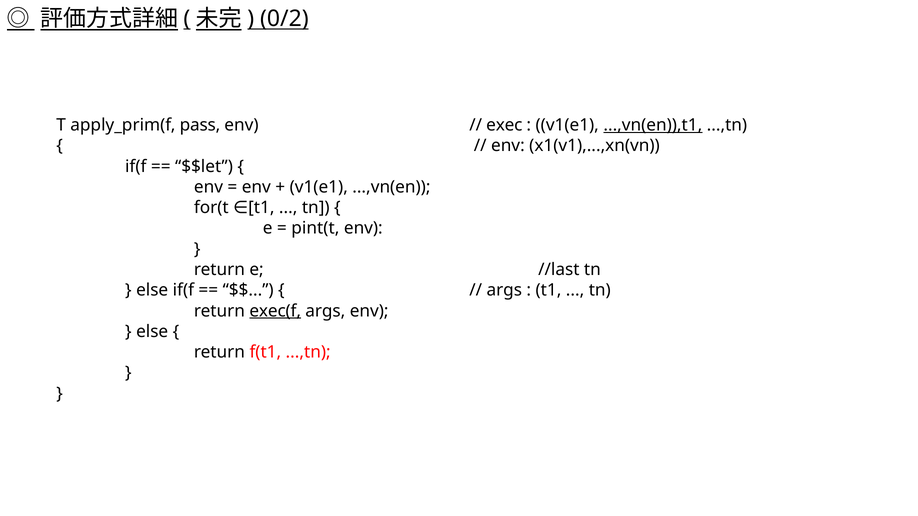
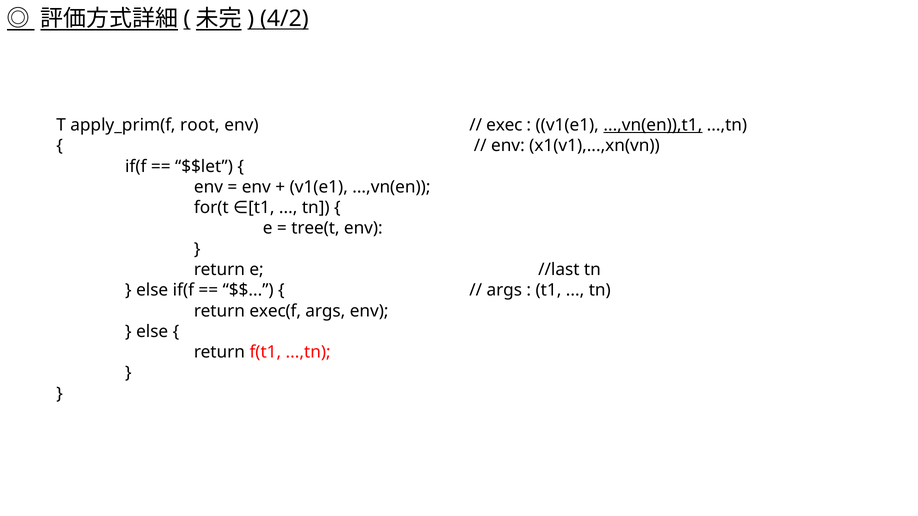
0/2: 0/2 -> 4/2 (284, 19)
pass: pass -> root (200, 125)
pint(t: pint(t -> tree(t (315, 228)
exec(f underline: present -> none (275, 311)
